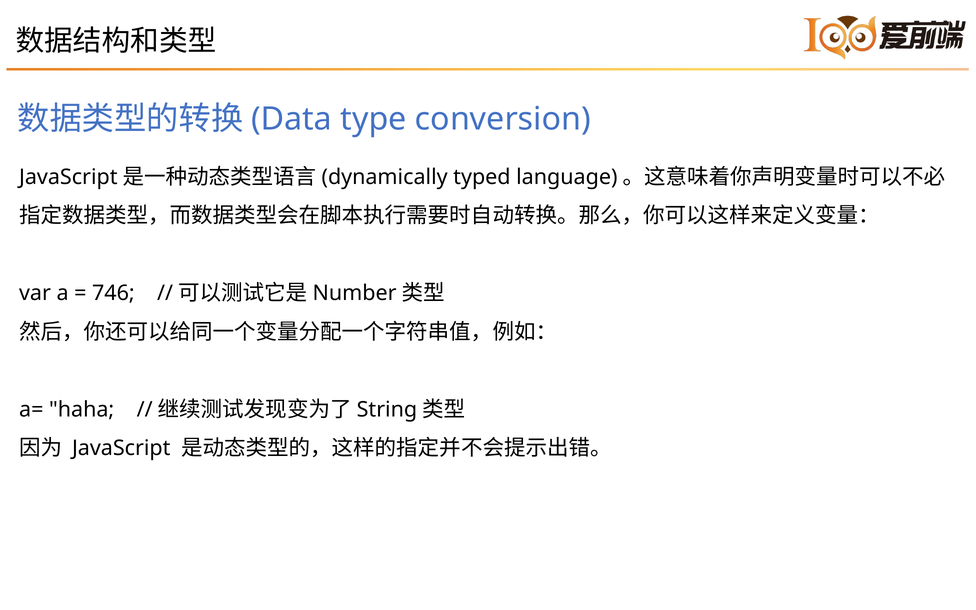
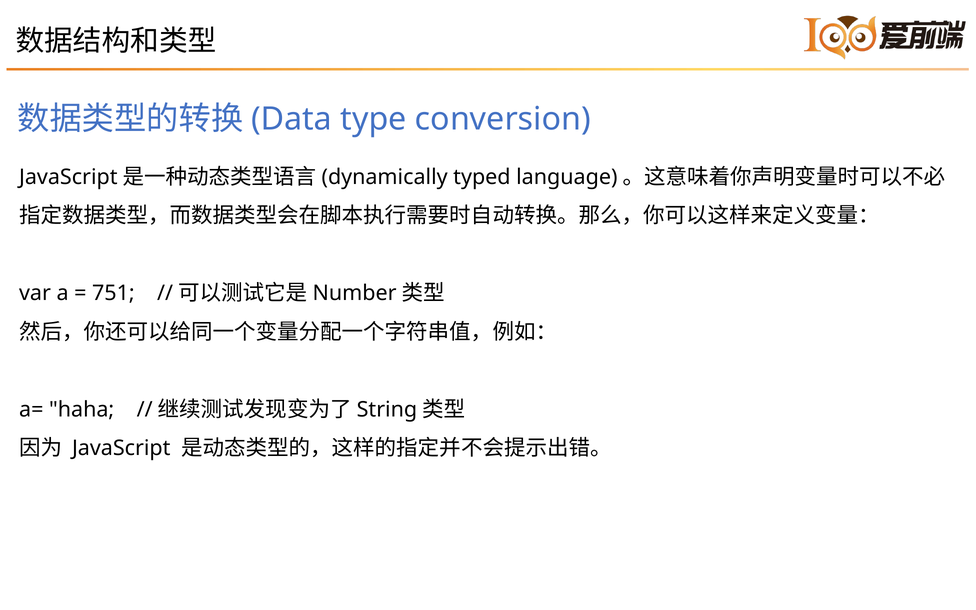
746: 746 -> 751 (113, 293)
